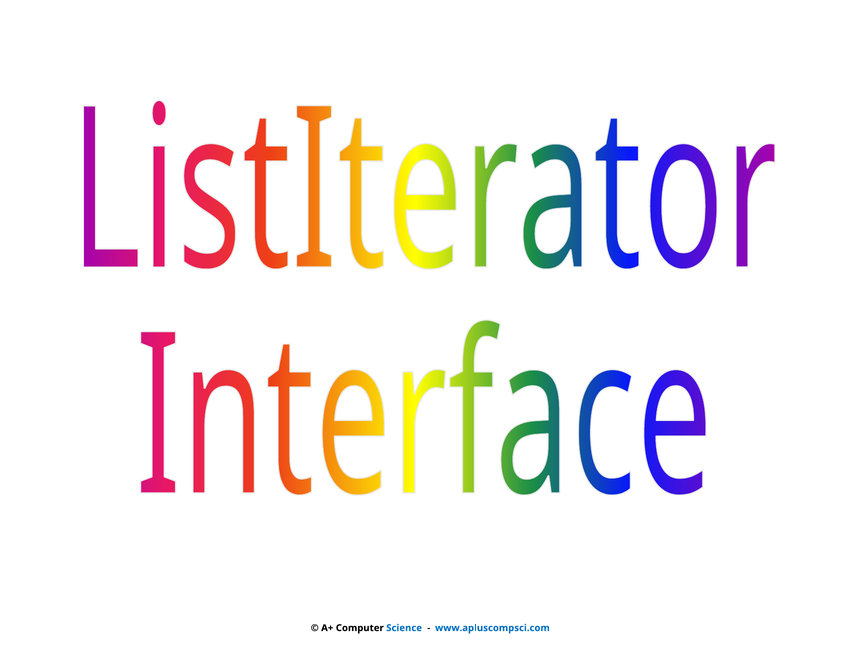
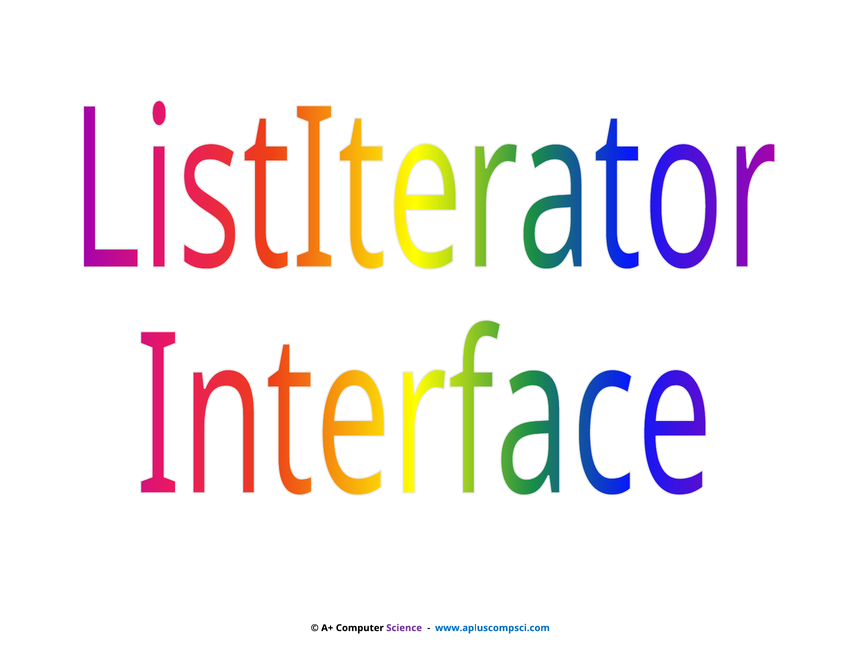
Science colour: blue -> purple (404, 628)
